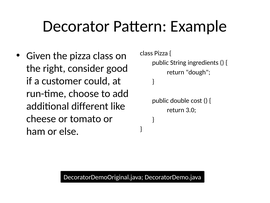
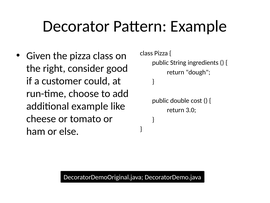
additional different: different -> example (90, 106)
